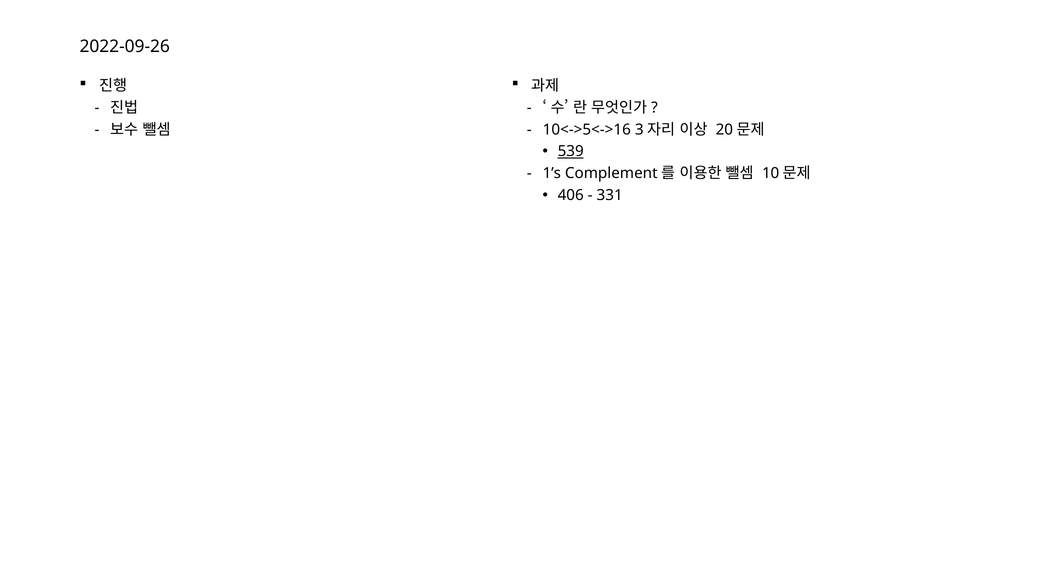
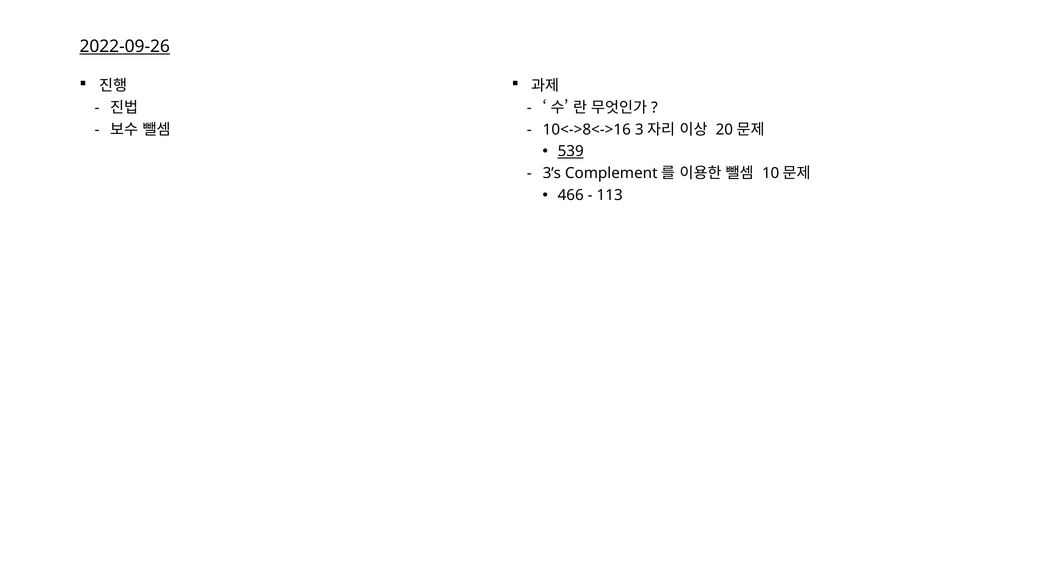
2022-09-26 underline: none -> present (125, 46)
10<->5<->16: 10<->5<->16 -> 10<->8<->16 (587, 130)
1’s: 1’s -> 3’s (552, 173)
406: 406 -> 466 (571, 195)
331: 331 -> 113 (610, 195)
